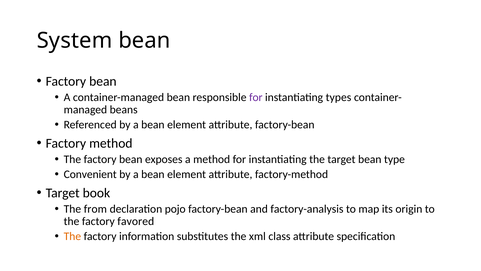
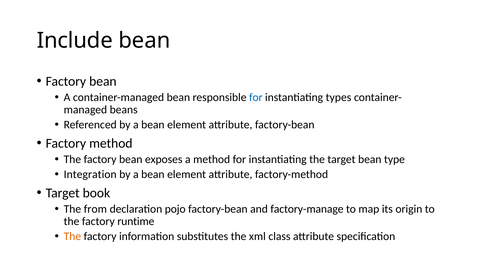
System: System -> Include (75, 40)
for colour: purple -> blue (256, 97)
Convenient: Convenient -> Integration (90, 174)
factory-analysis: factory-analysis -> factory-manage (307, 209)
favored: favored -> runtime (136, 221)
